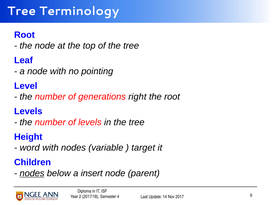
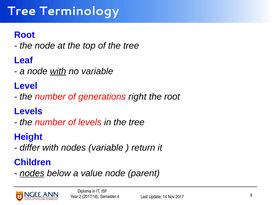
with underline: none -> present (58, 71)
no pointing: pointing -> variable (97, 71)
word: word -> differ (30, 148)
target: target -> return (143, 148)
insert: insert -> value (92, 173)
